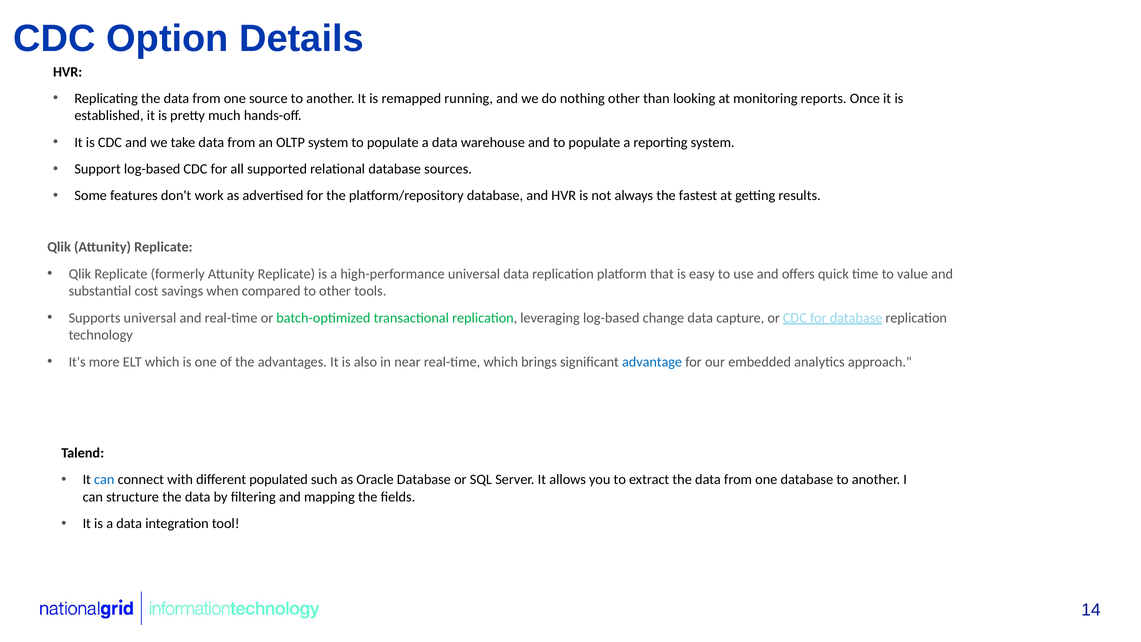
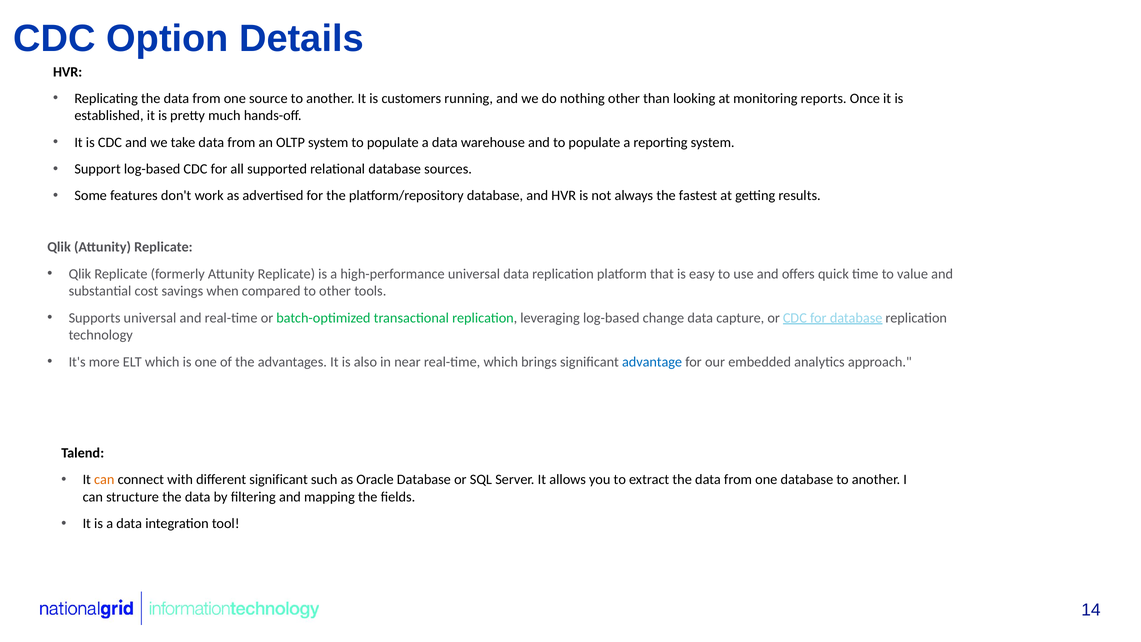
remapped: remapped -> customers (411, 99)
can colour: blue -> orange (104, 480)
different populated: populated -> significant (279, 480)
